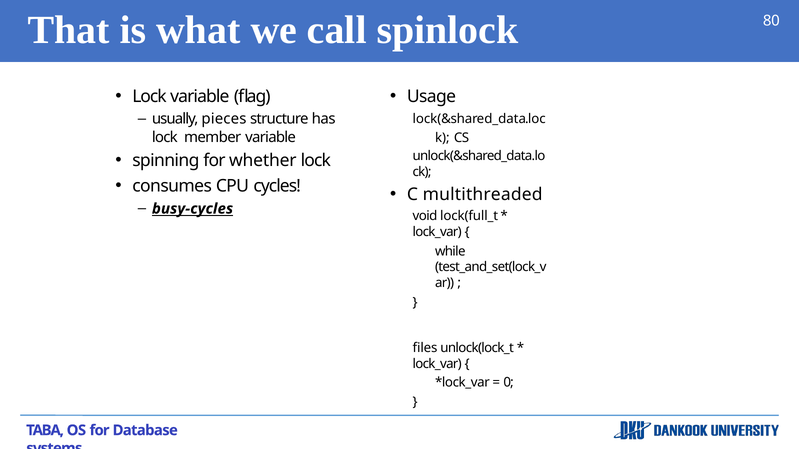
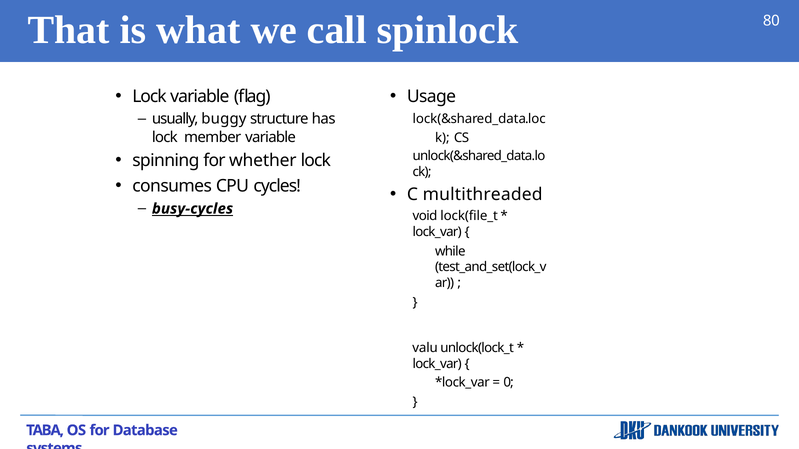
pieces: pieces -> buggy (224, 119)
lock(full_t: lock(full_t -> lock(file_t (469, 216)
files: files -> valu (425, 348)
